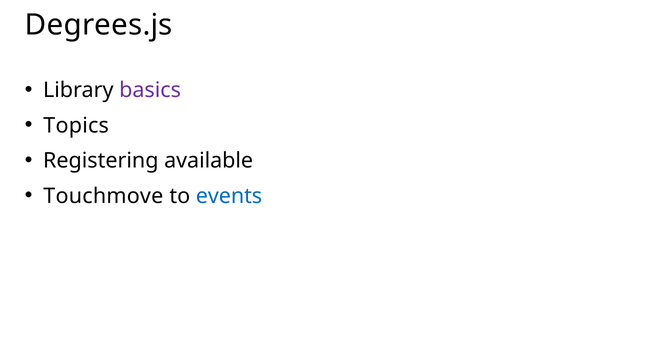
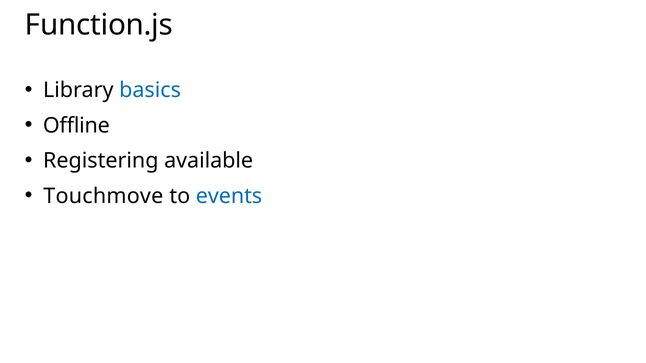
Degrees.js: Degrees.js -> Function.js (99, 25)
basics colour: purple -> blue (150, 90)
Topics: Topics -> Offline (76, 126)
